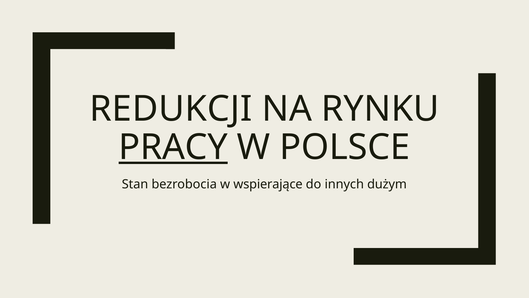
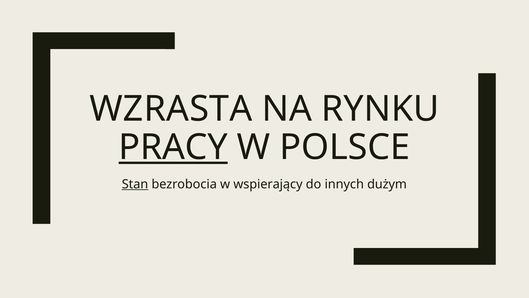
REDUKCJI: REDUKCJI -> WZRASTA (171, 109)
Stan underline: none -> present (135, 184)
wspierające: wspierające -> wspierający (268, 184)
